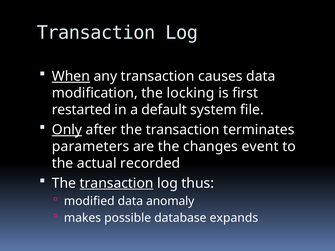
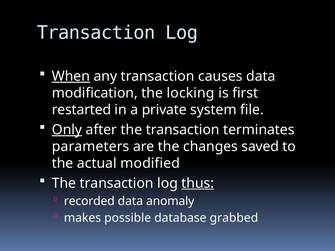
default: default -> private (164, 110)
event: event -> saved (260, 147)
recorded: recorded -> modified (150, 163)
transaction underline: present -> none (117, 183)
thus underline: none -> present (198, 183)
modified: modified -> recorded (89, 201)
expands: expands -> grabbed (234, 218)
